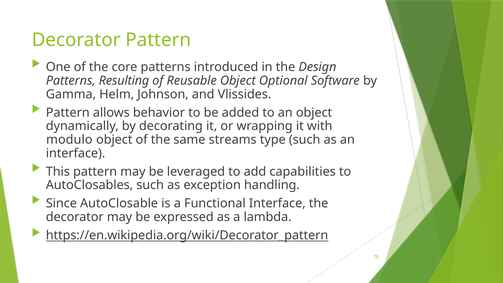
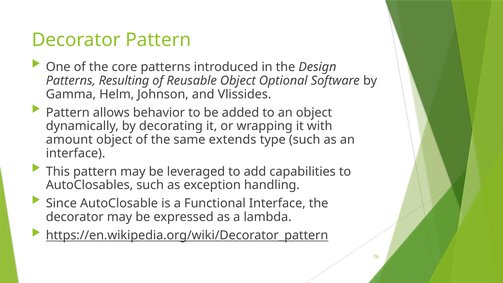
modulo: modulo -> amount (69, 140)
streams: streams -> extends (233, 140)
